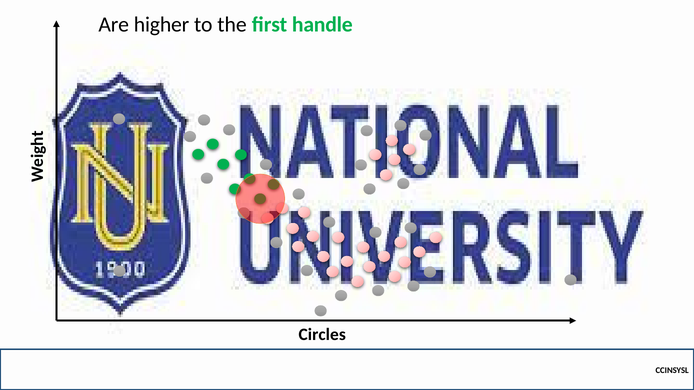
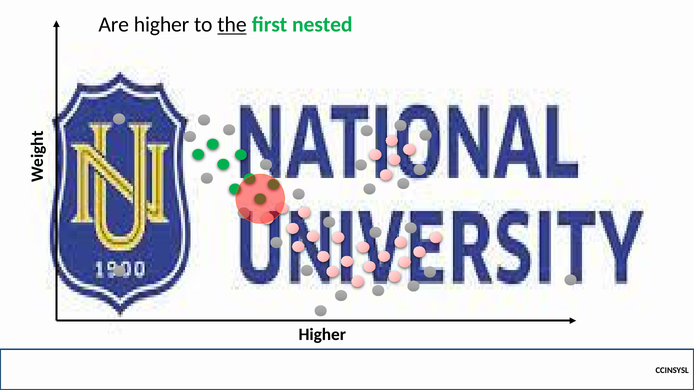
the underline: none -> present (232, 25)
handle: handle -> nested (322, 25)
Circles: Circles -> Higher (322, 335)
